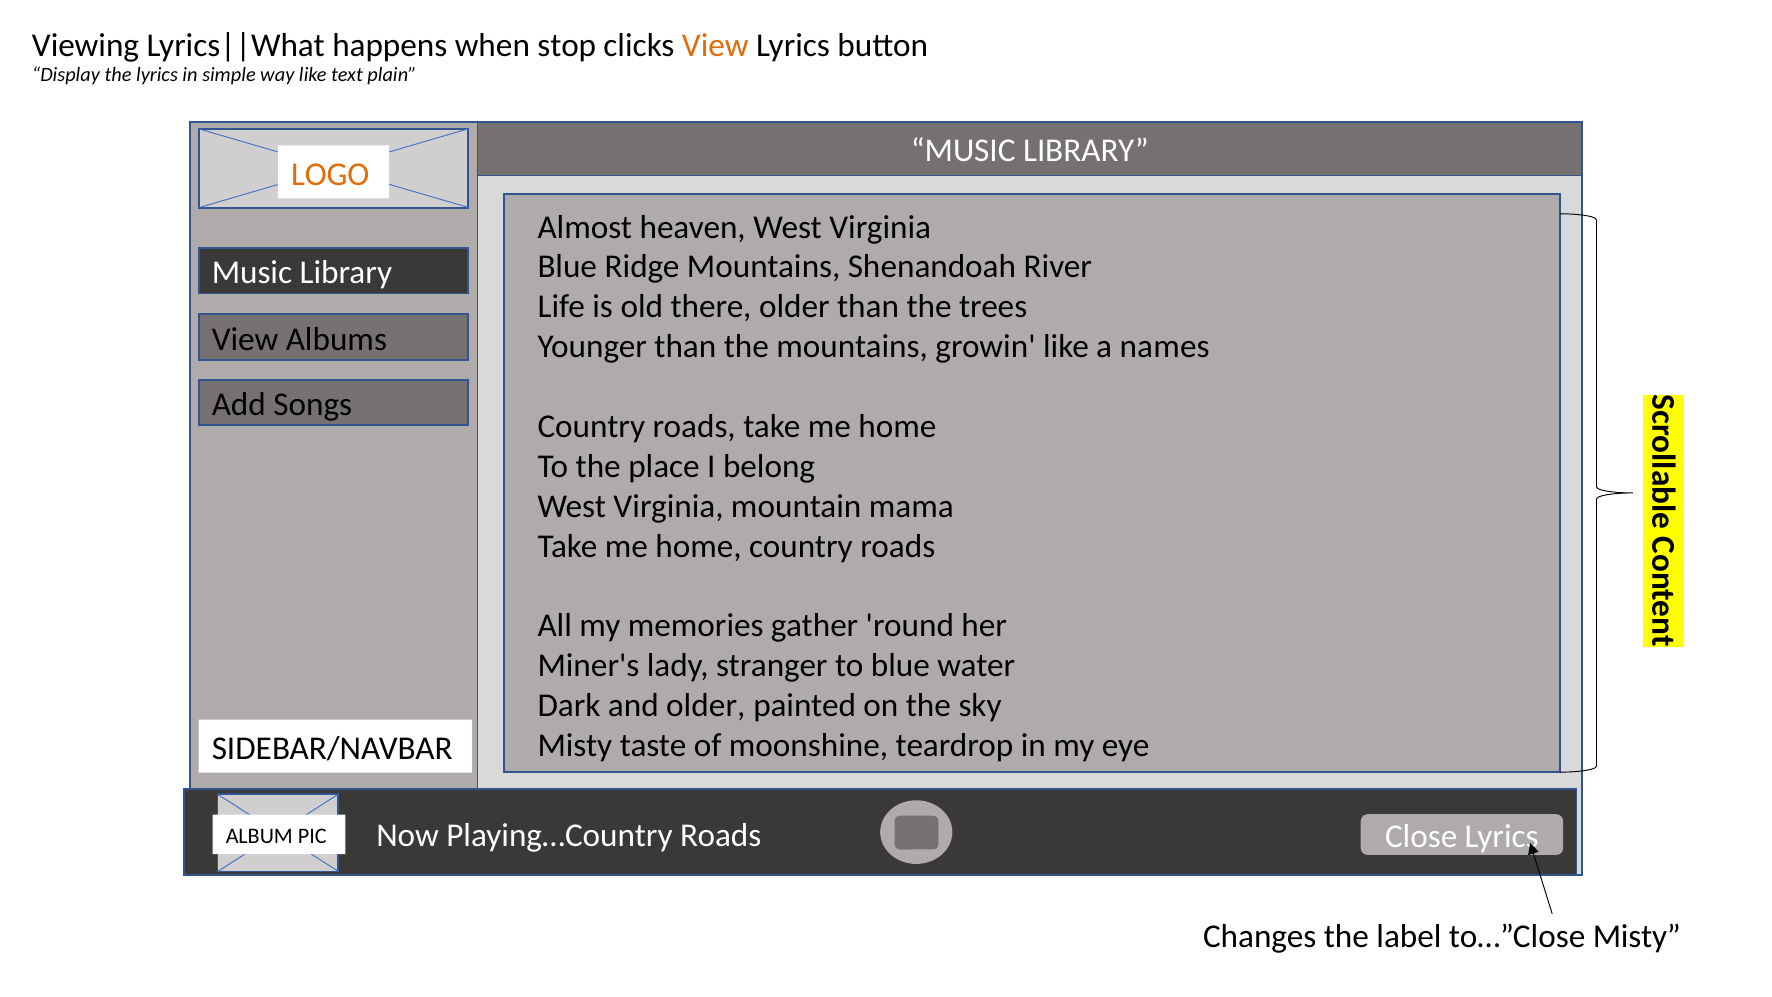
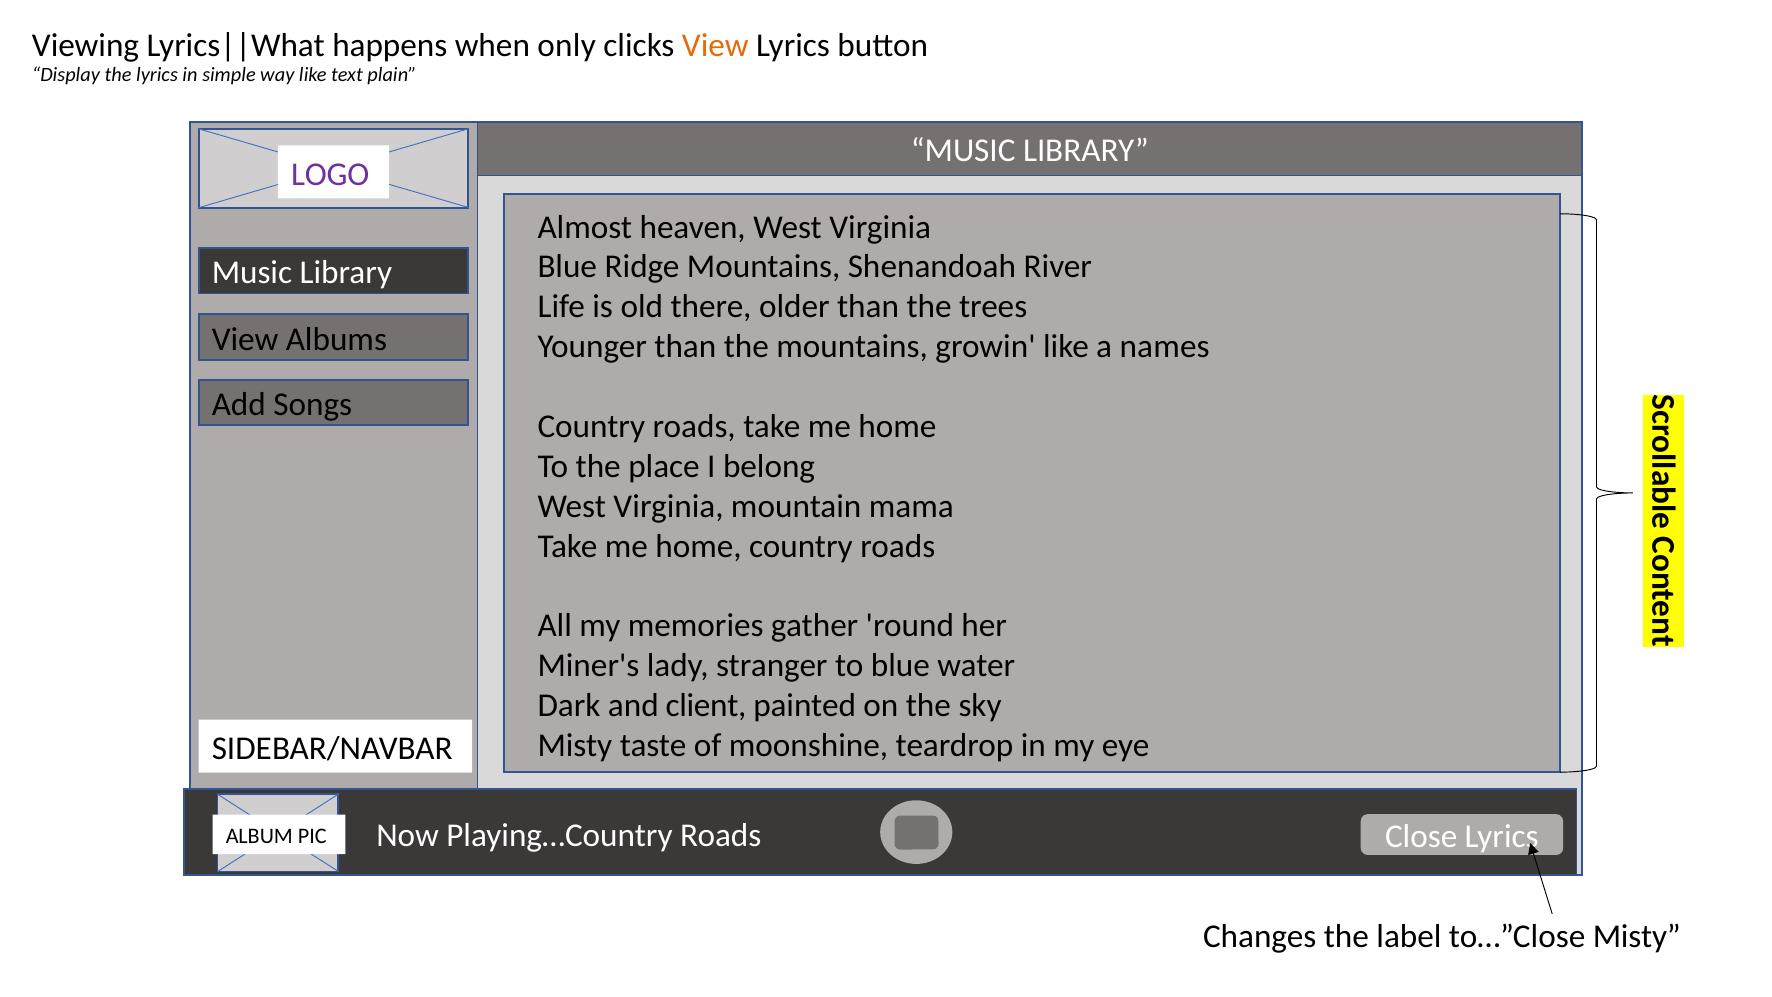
stop: stop -> only (567, 45)
LOGO colour: orange -> purple (330, 174)
and older: older -> client (706, 705)
